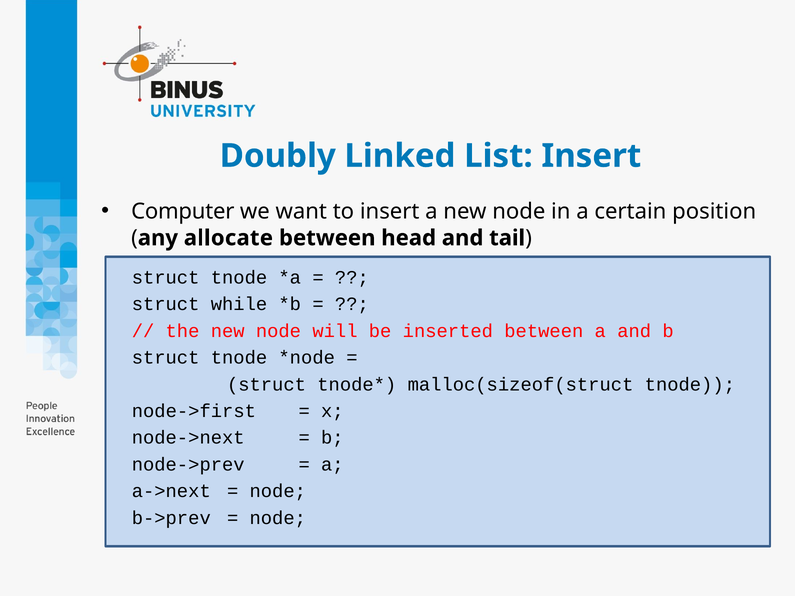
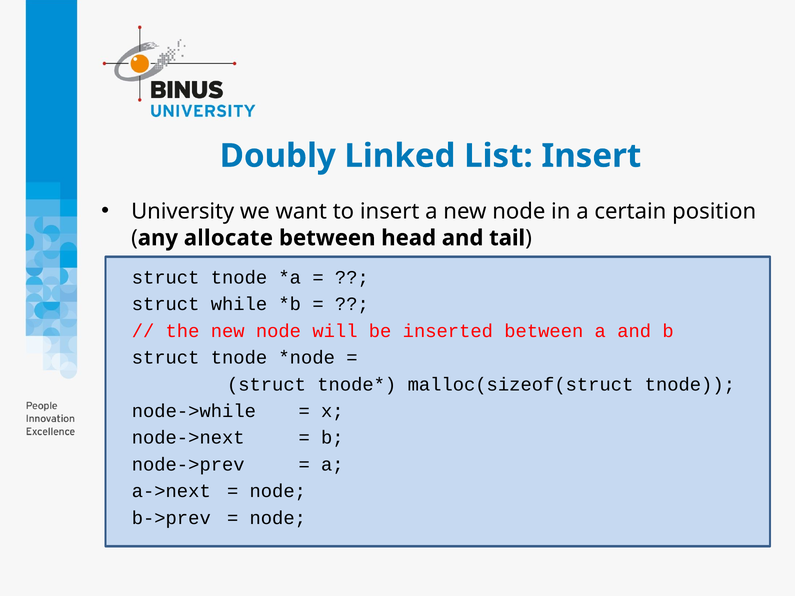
Computer: Computer -> University (183, 212)
node->first: node->first -> node->while (194, 411)
